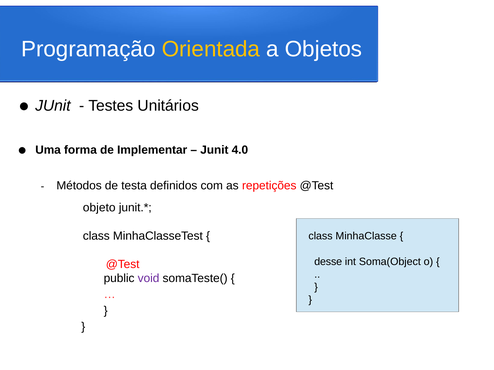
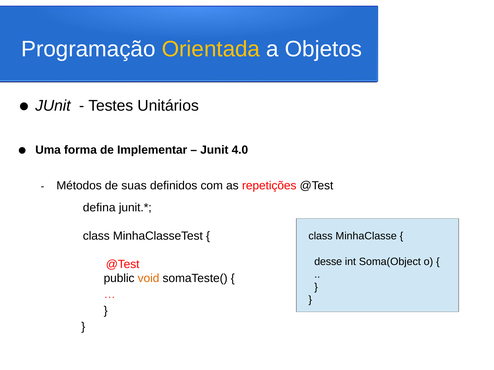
testa: testa -> suas (134, 186)
objeto: objeto -> defina (99, 208)
void colour: purple -> orange (149, 279)
